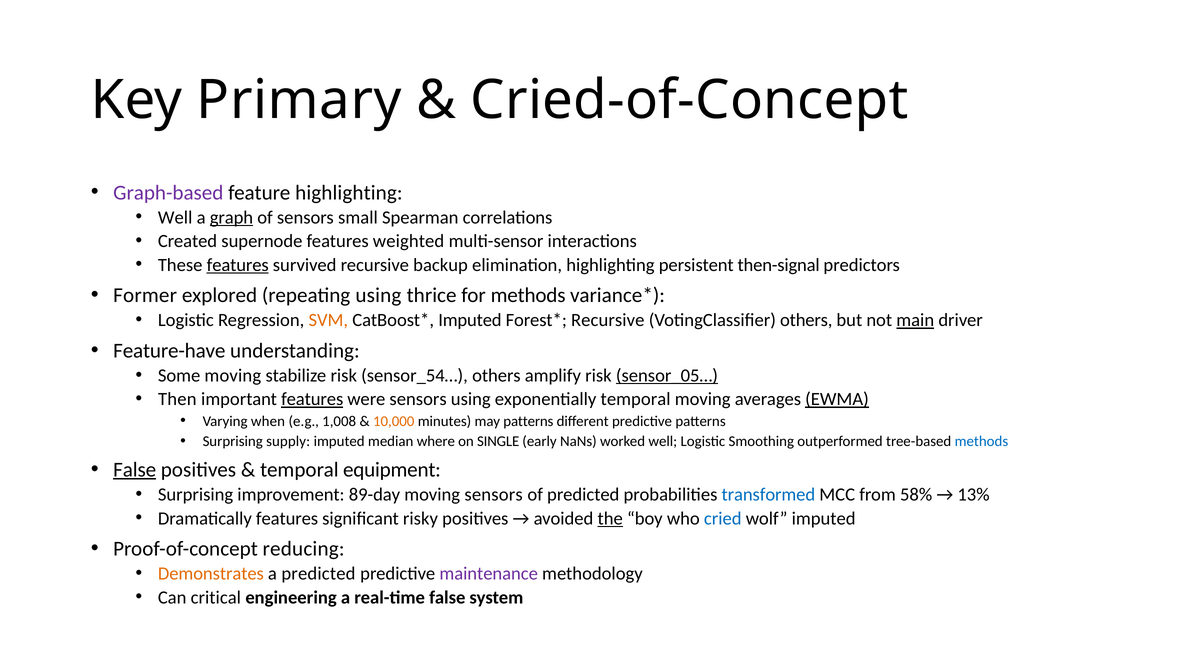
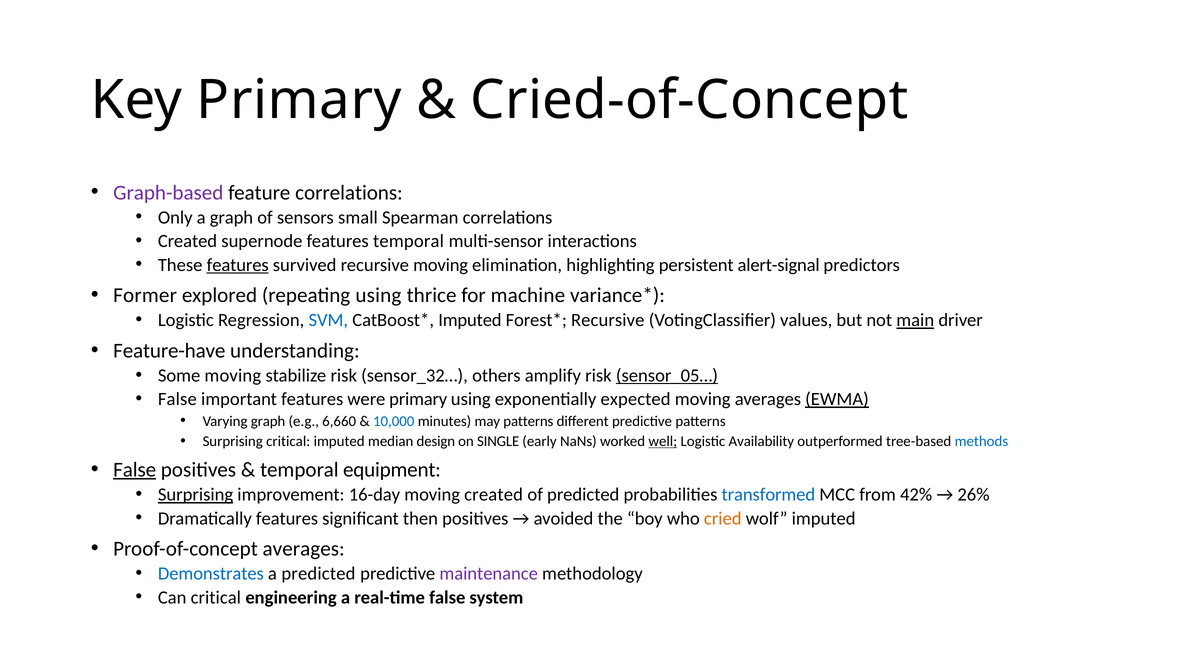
feature highlighting: highlighting -> correlations (349, 192)
Well: Well -> Only (175, 217)
graph underline: present -> none (231, 217)
features weighted: weighted -> temporal (409, 241)
recursive backup: backup -> moving (441, 265)
then-signal: then-signal -> alert-signal (779, 265)
for methods: methods -> machine (528, 295)
SVM colour: orange -> blue (328, 320)
VotingClassifier others: others -> values (806, 320)
sensor_54…: sensor_54… -> sensor_32… (415, 375)
Then: Then -> False (177, 399)
features underline: present -> none (312, 399)
were sensors: sensors -> primary (418, 399)
exponentially temporal: temporal -> expected (636, 399)
Varying when: when -> graph (268, 421)
1,008: 1,008 -> 6,660 (339, 421)
10,000 colour: orange -> blue (394, 421)
Surprising supply: supply -> critical (288, 441)
where: where -> design (436, 441)
well underline: none -> present (663, 441)
Smoothing: Smoothing -> Availability (761, 441)
Surprising underline: none -> present (196, 494)
89-day: 89-day -> 16-day (374, 494)
moving sensors: sensors -> created (494, 494)
58%: 58% -> 42% (916, 494)
13%: 13% -> 26% (974, 494)
risky: risky -> then (420, 518)
the underline: present -> none (610, 518)
cried colour: blue -> orange (723, 518)
Proof-of-concept reducing: reducing -> averages (304, 548)
Demonstrates colour: orange -> blue (211, 573)
